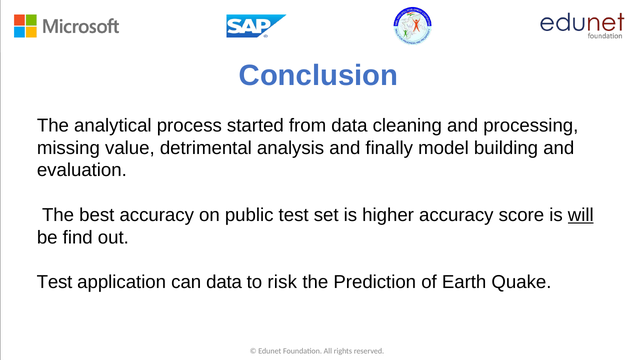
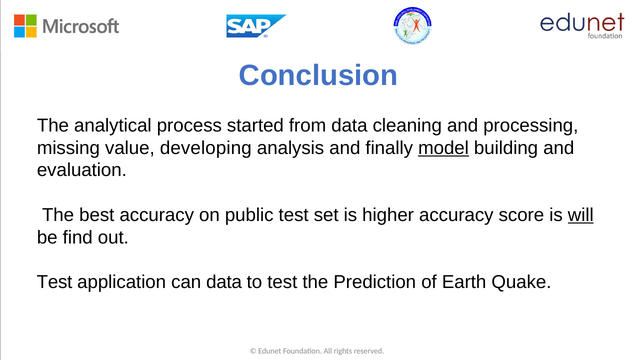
detrimental: detrimental -> developing (206, 148)
model underline: none -> present (443, 148)
to risk: risk -> test (282, 282)
